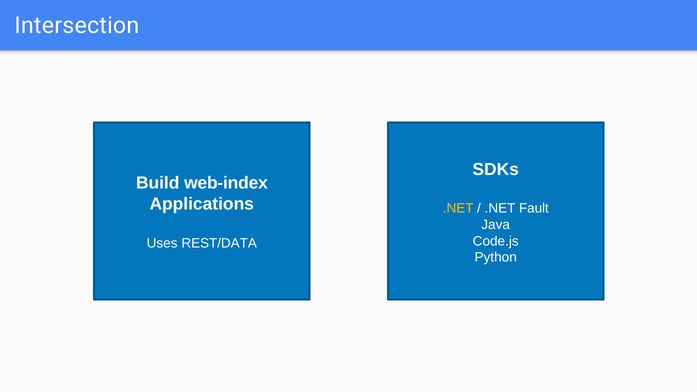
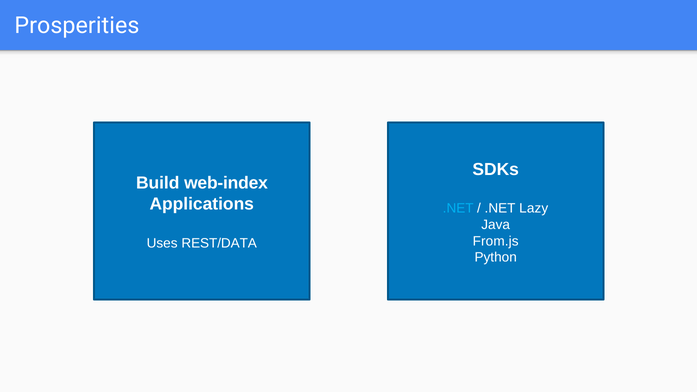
Intersection: Intersection -> Prosperities (77, 26)
.NET colour: yellow -> light blue (458, 209)
Fault: Fault -> Lazy (534, 209)
Code.js: Code.js -> From.js (496, 241)
